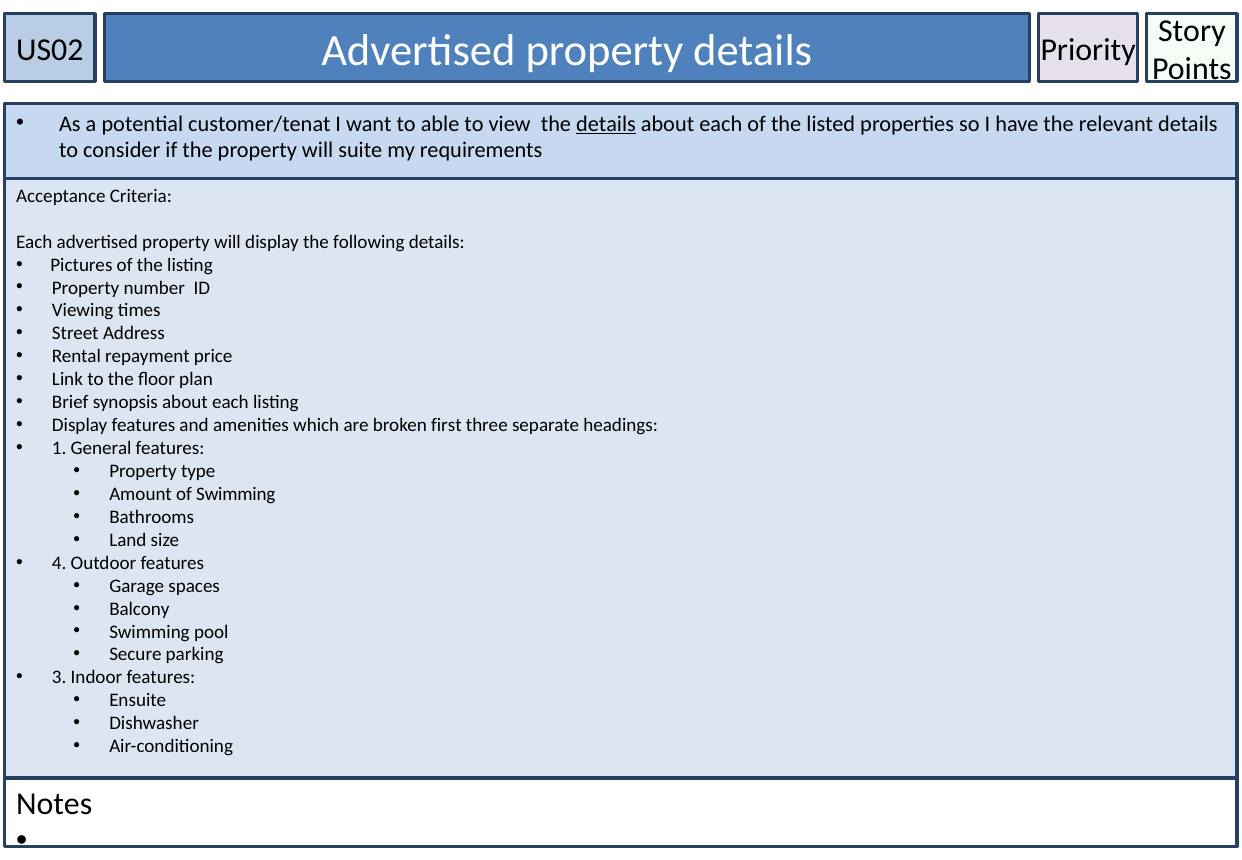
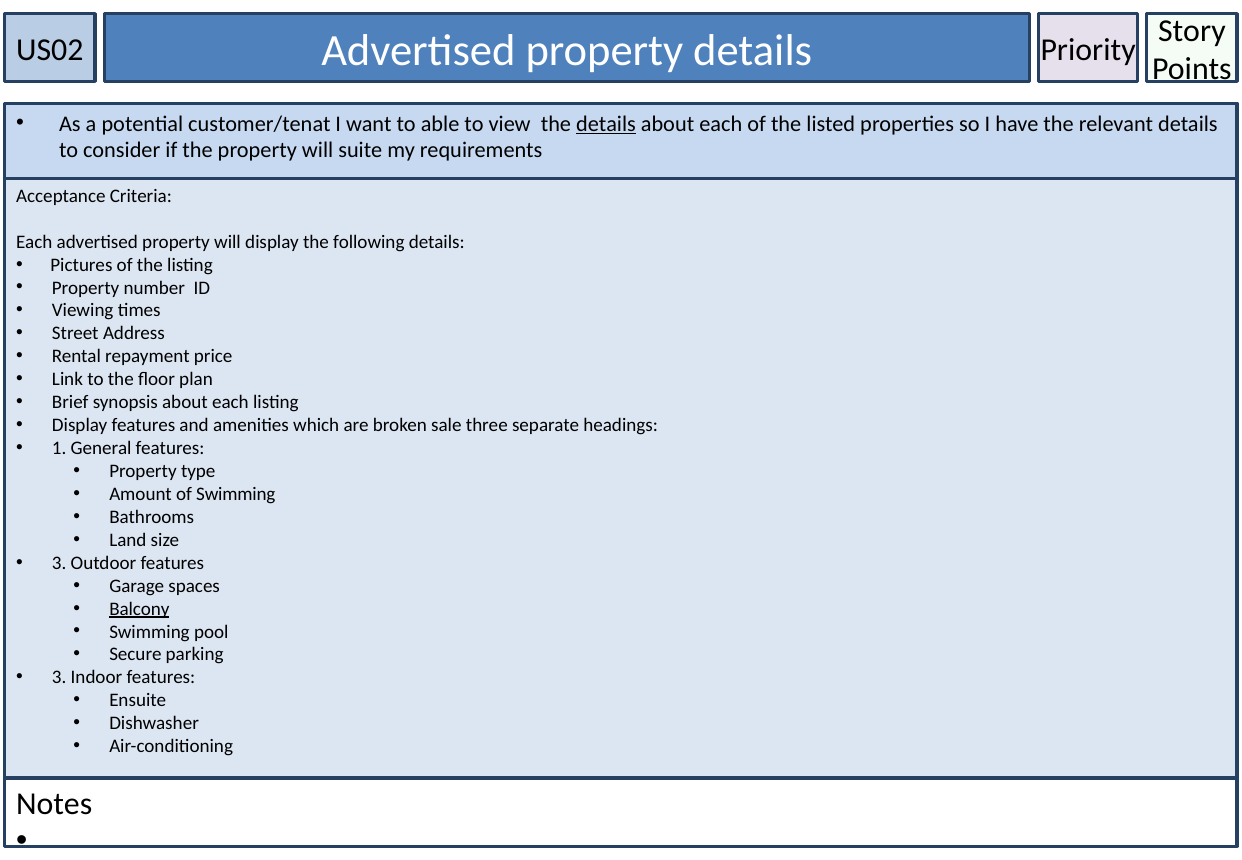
first: first -> sale (446, 425)
4: 4 -> 3 (59, 563)
Balcony underline: none -> present (139, 609)
